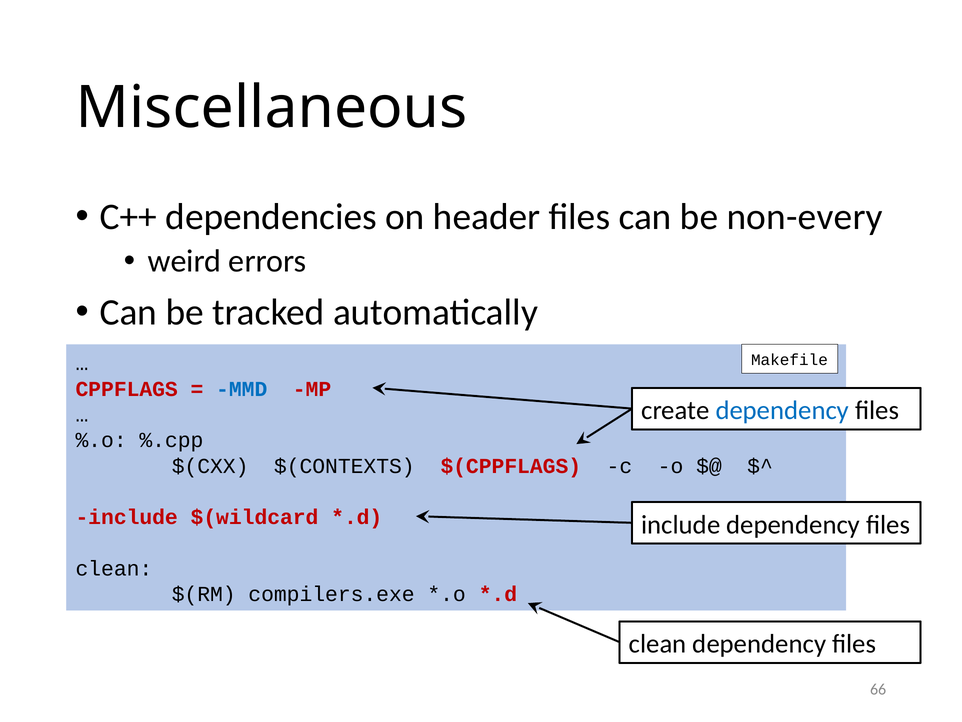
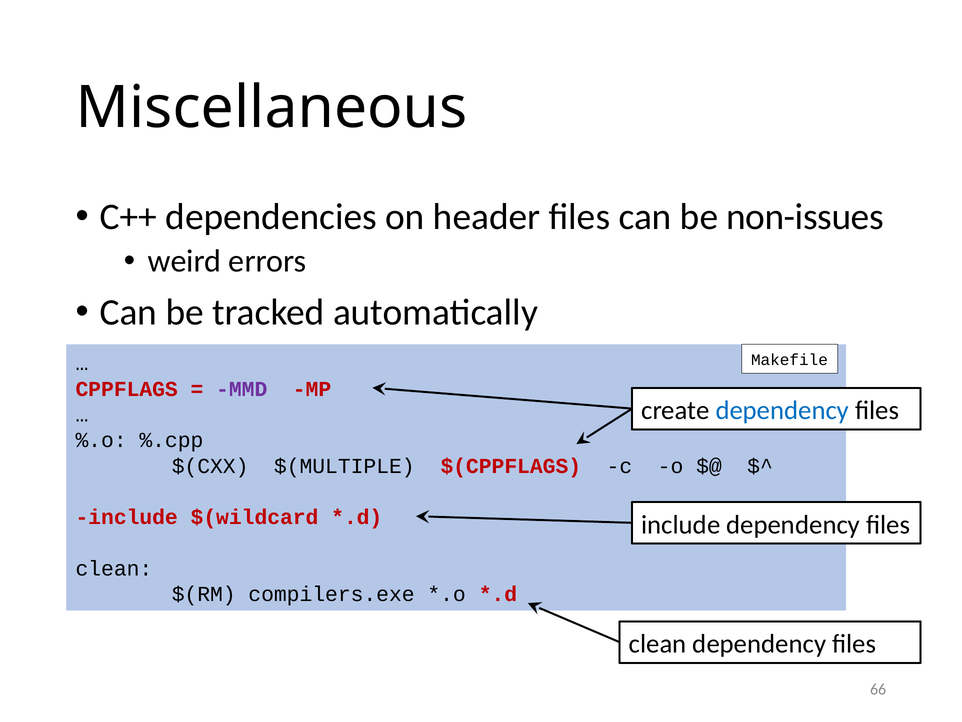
non-every: non-every -> non-issues (805, 217)
MMD colour: blue -> purple (242, 389)
$(CONTEXTS: $(CONTEXTS -> $(MULTIPLE (344, 466)
